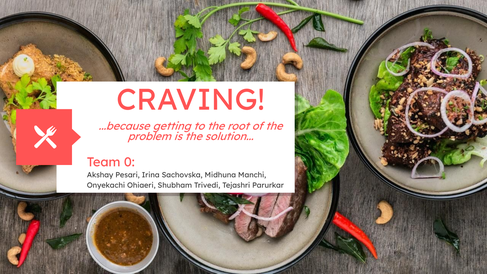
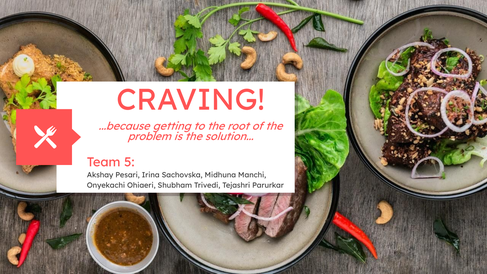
0: 0 -> 5 (129, 162)
